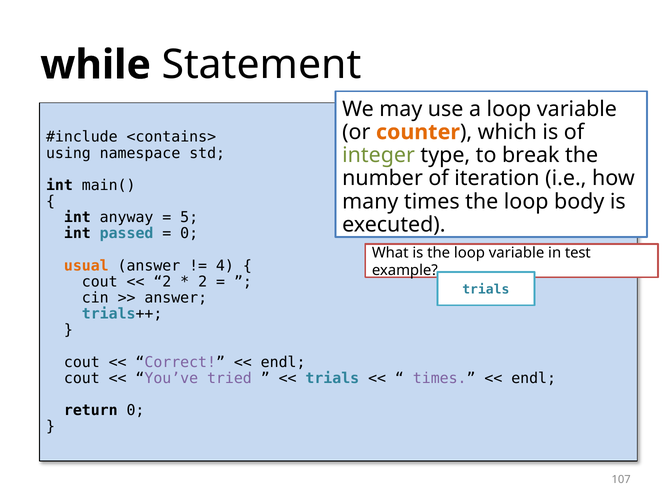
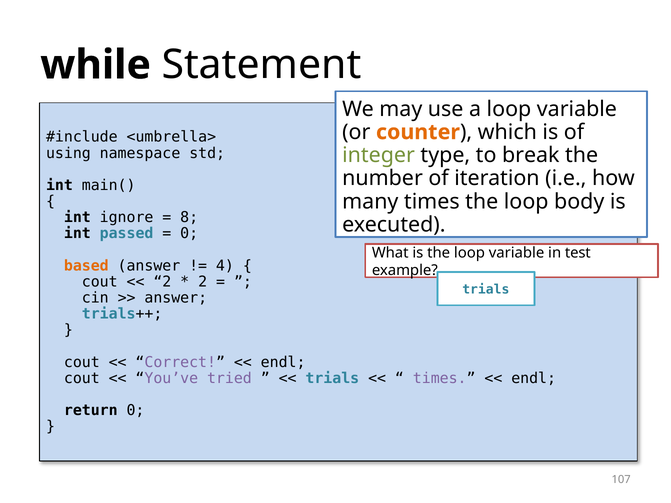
<contains>: <contains> -> <umbrella> (171, 137)
anyway: anyway -> ignore (127, 218)
5: 5 -> 8 (189, 218)
usual: usual -> based (86, 266)
